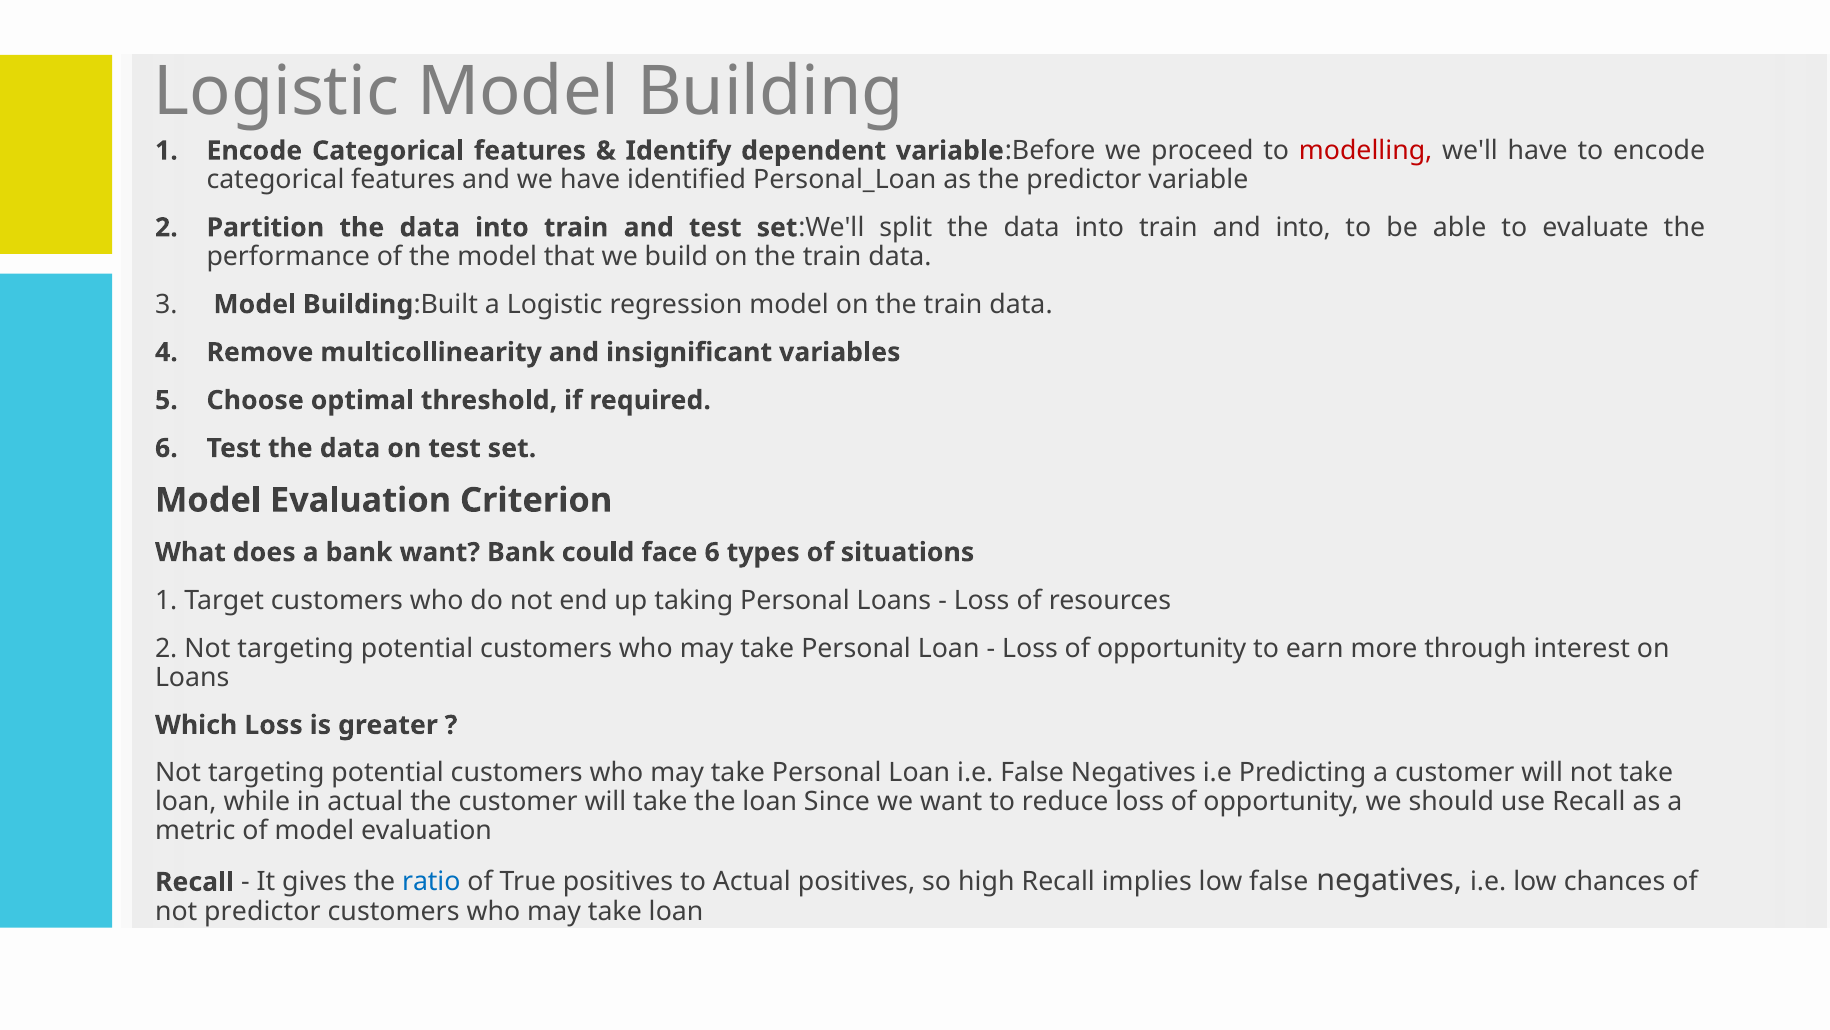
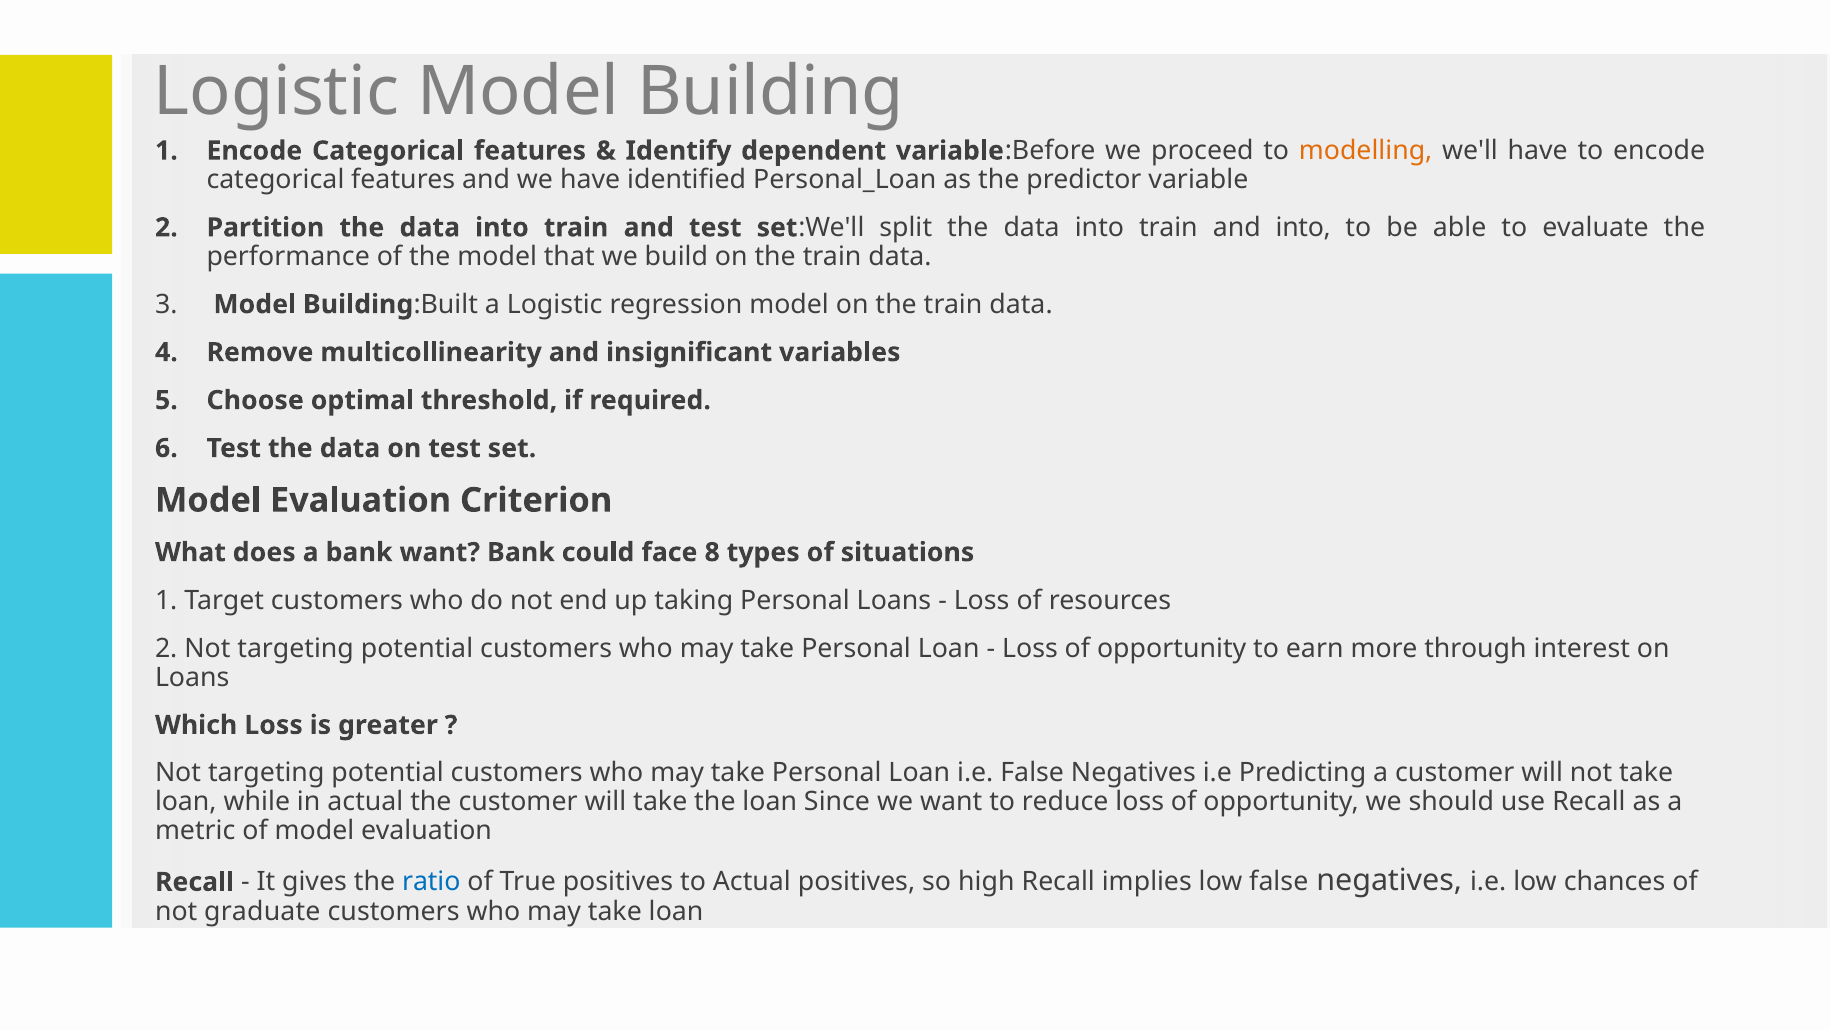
modelling colour: red -> orange (1366, 151)
face 6: 6 -> 8 (712, 552)
not predictor: predictor -> graduate (262, 911)
